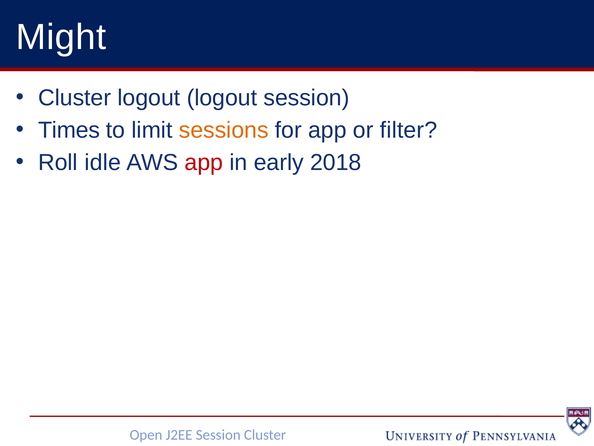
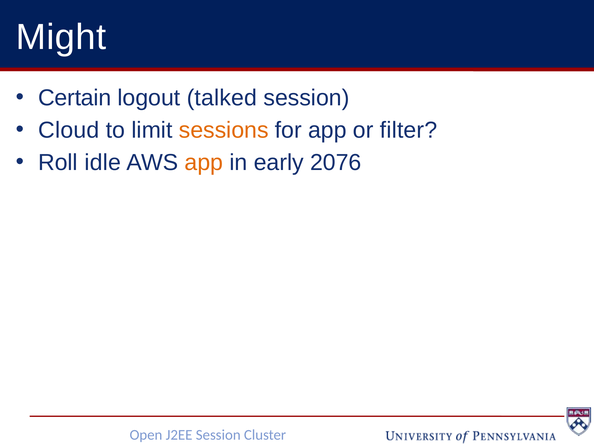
Cluster: Cluster -> Certain (75, 98)
logout logout: logout -> talked (222, 98)
Times: Times -> Cloud (69, 130)
app colour: red -> orange (204, 162)
2018: 2018 -> 2076 (336, 162)
